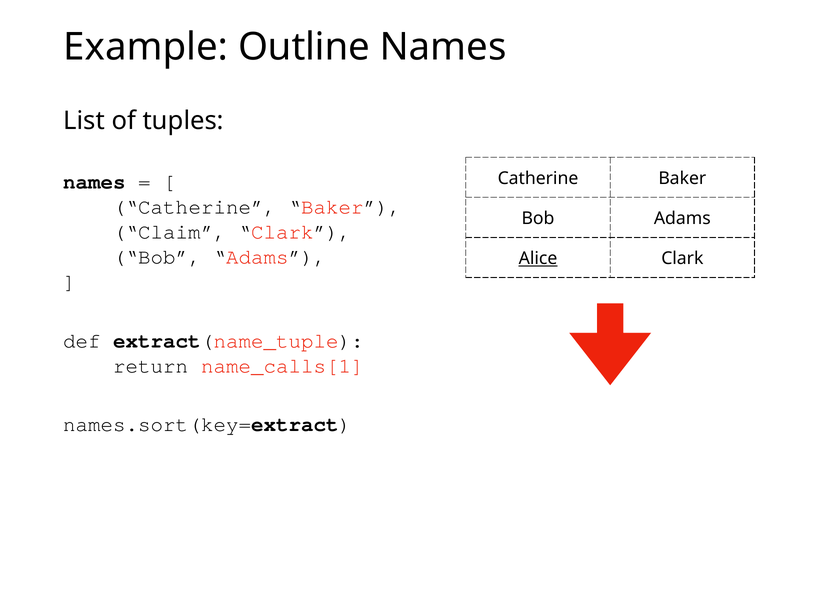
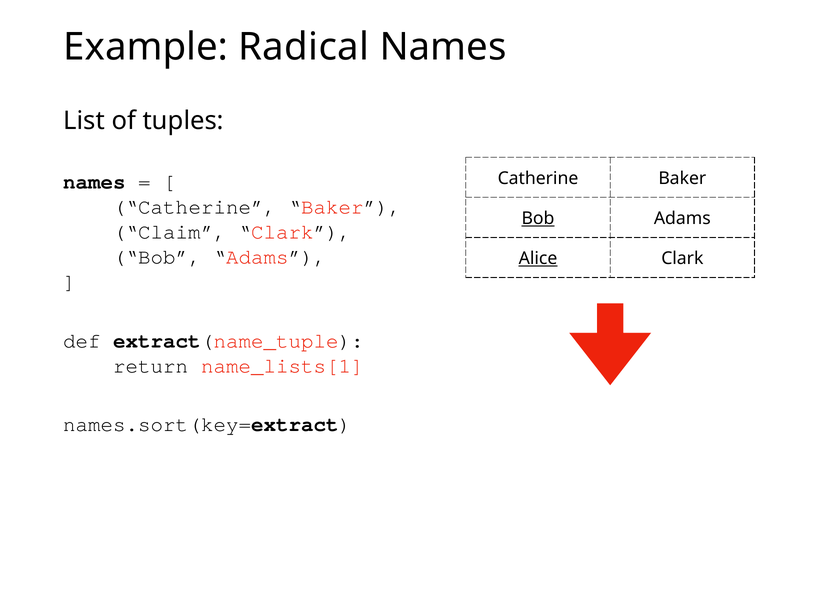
Outline: Outline -> Radical (304, 47)
Bob underline: none -> present (538, 218)
name_calls[1: name_calls[1 -> name_lists[1 (282, 366)
